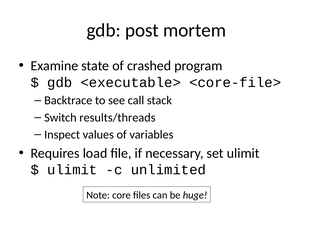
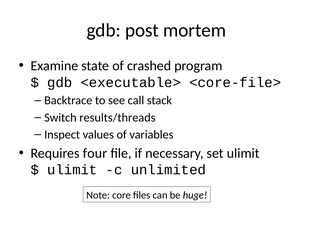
load: load -> four (95, 153)
